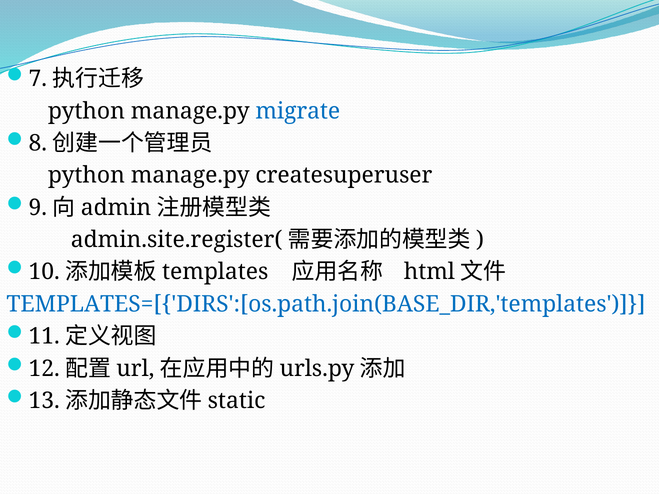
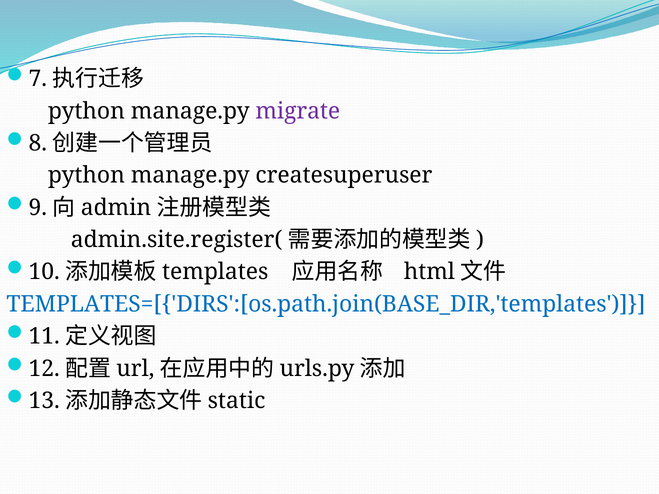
migrate colour: blue -> purple (298, 111)
